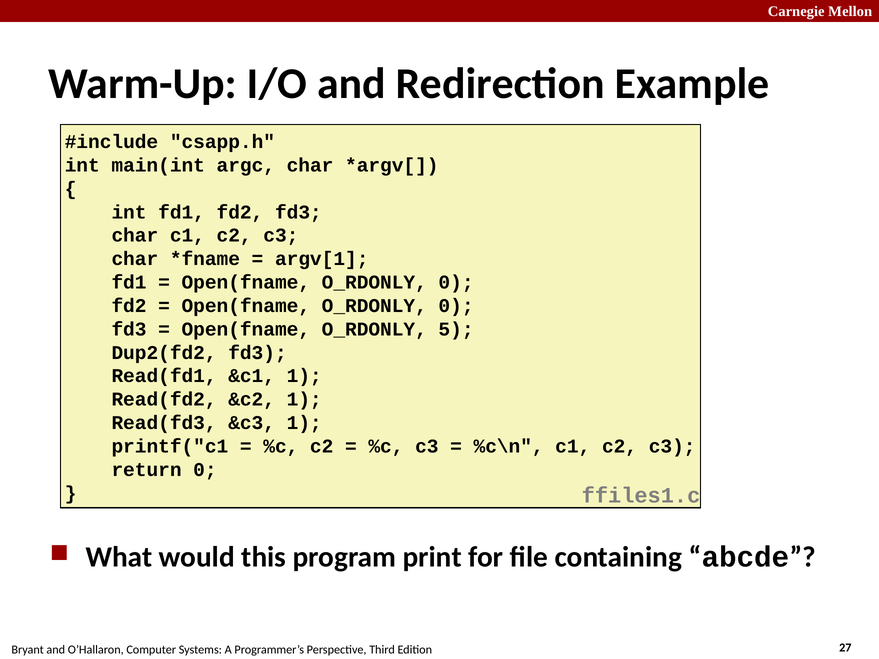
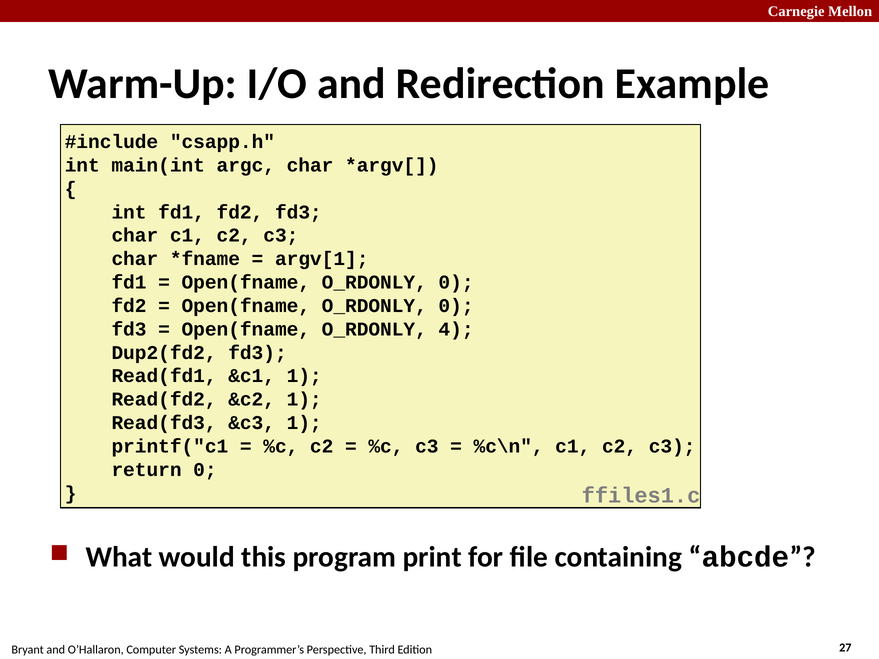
5: 5 -> 4 (456, 329)
